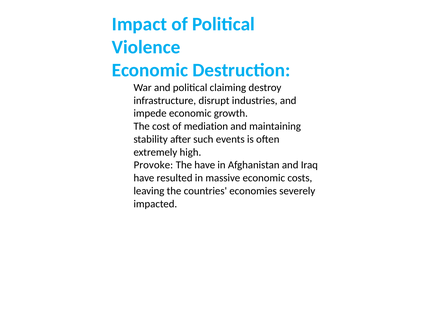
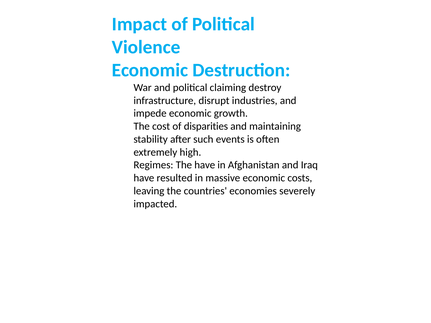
mediation: mediation -> disparities (206, 126)
Provoke: Provoke -> Regimes (153, 165)
